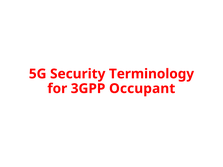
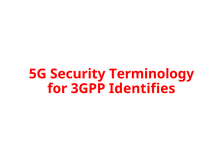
Occupant: Occupant -> Identifies (142, 89)
